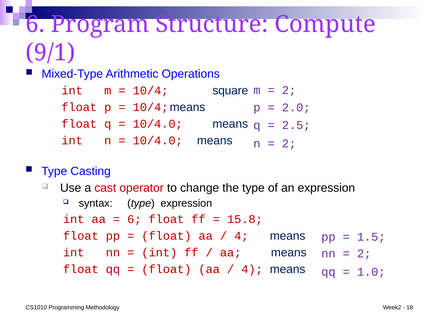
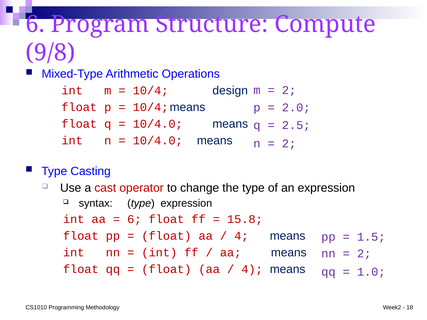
9/1: 9/1 -> 9/8 (50, 53)
square: square -> design (230, 91)
